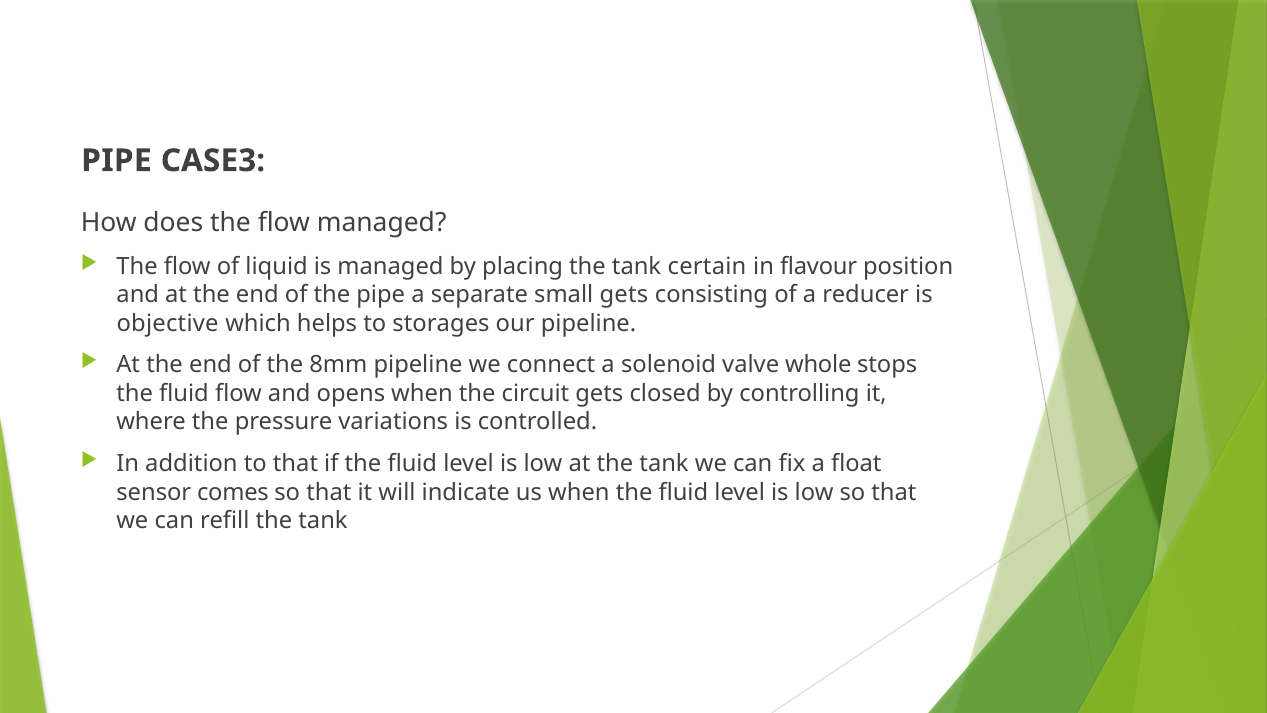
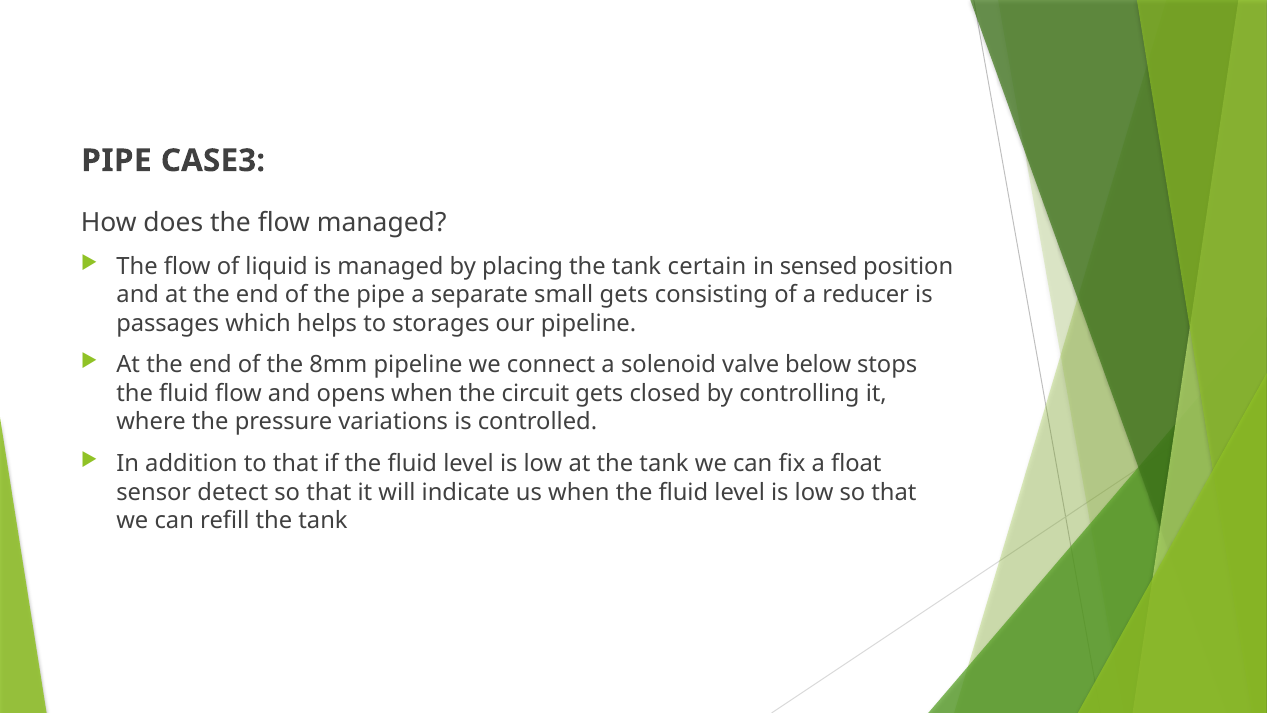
flavour: flavour -> sensed (819, 266)
objective: objective -> passages (168, 323)
whole: whole -> below (818, 365)
comes: comes -> detect (233, 492)
